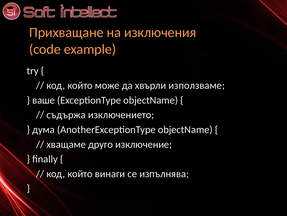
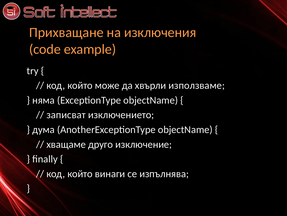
ваше: ваше -> няма (44, 100)
съдържа: съдържа -> записват (66, 115)
